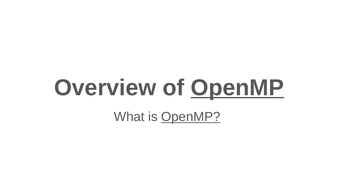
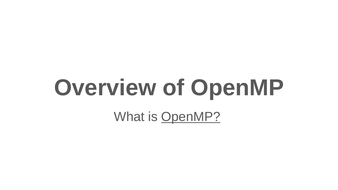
OpenMP underline: present -> none (237, 88)
